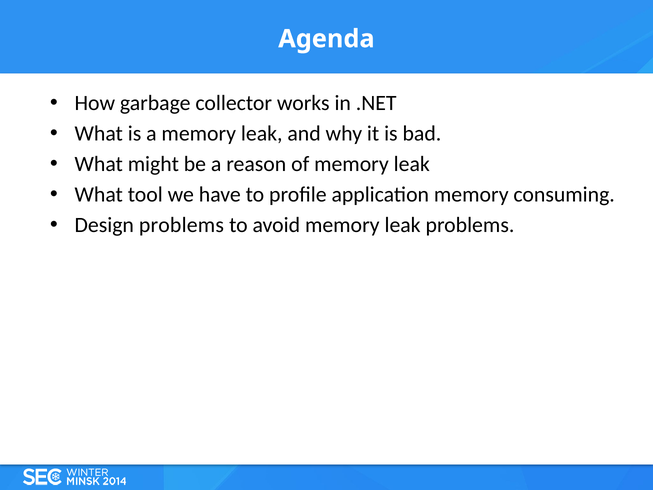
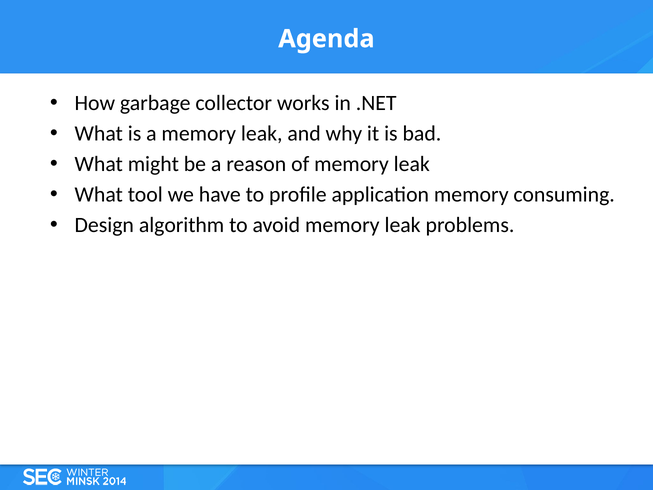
Design problems: problems -> algorithm (182, 225)
